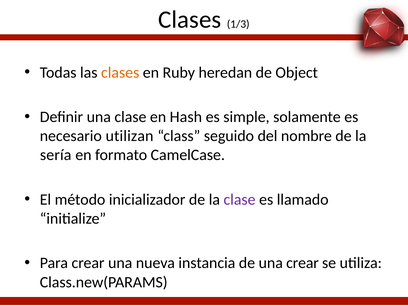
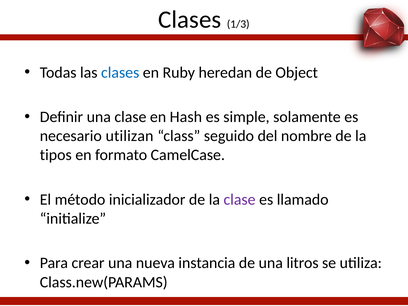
clases colour: orange -> blue (120, 73)
sería: sería -> tipos (56, 155)
una crear: crear -> litros (302, 263)
